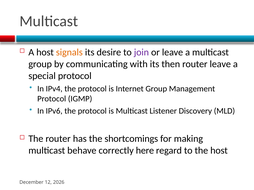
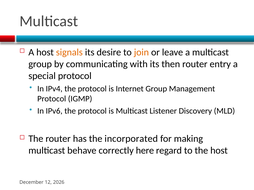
join colour: purple -> orange (141, 52)
router leave: leave -> entry (220, 64)
shortcomings: shortcomings -> incorporated (131, 139)
